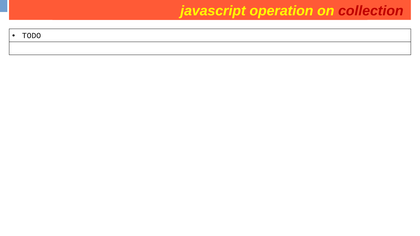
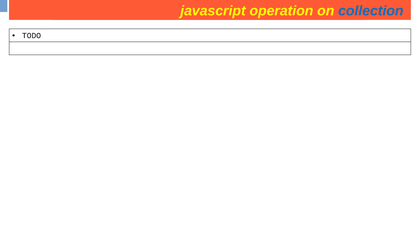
collection colour: red -> blue (371, 11)
